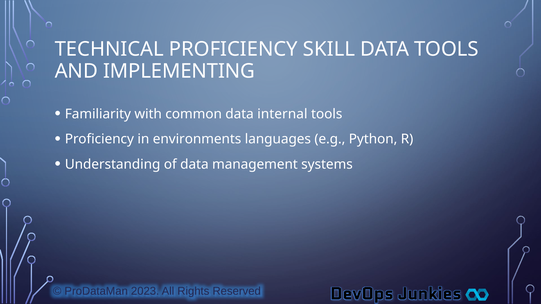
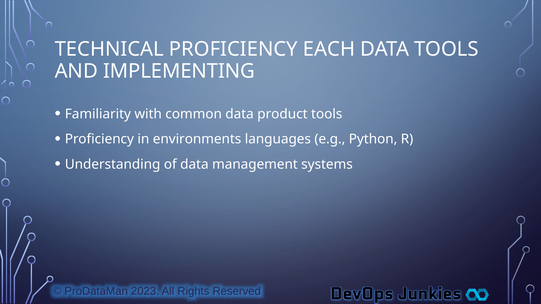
SKILL: SKILL -> EACH (329, 49)
internal: internal -> product (282, 114)
